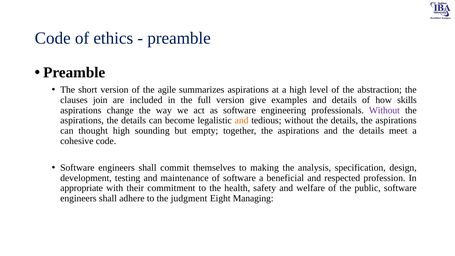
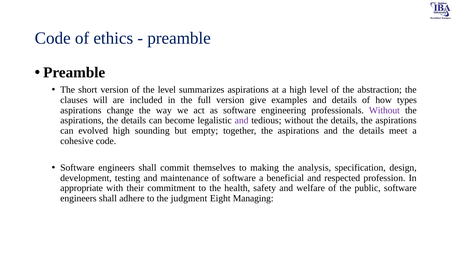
the agile: agile -> level (167, 90)
join: join -> will (100, 100)
skills: skills -> types (407, 100)
and colour: orange -> purple (242, 120)
thought: thought -> evolved (93, 131)
